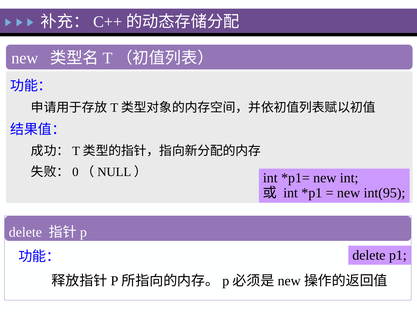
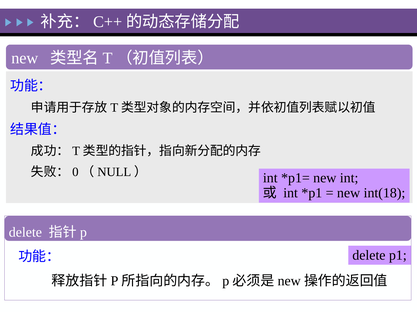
int(95: int(95 -> int(18 (384, 194)
